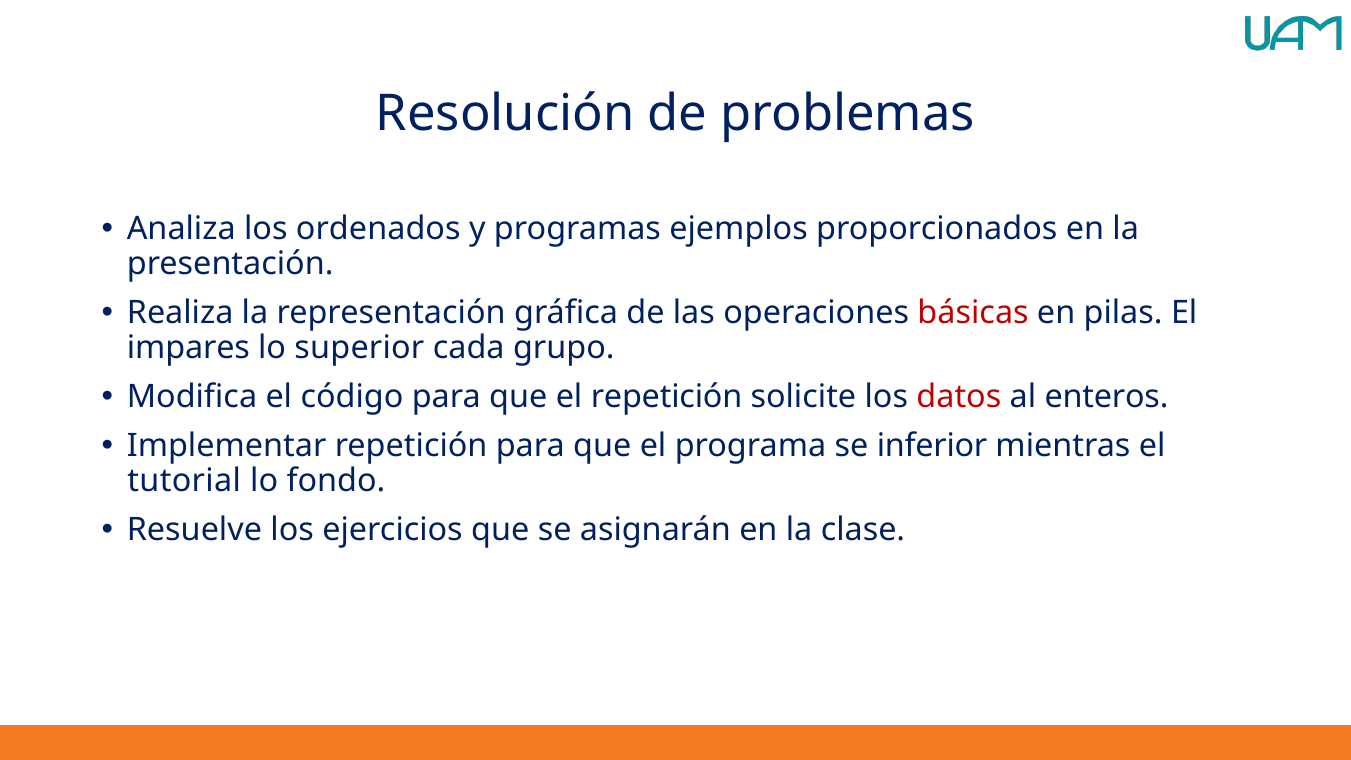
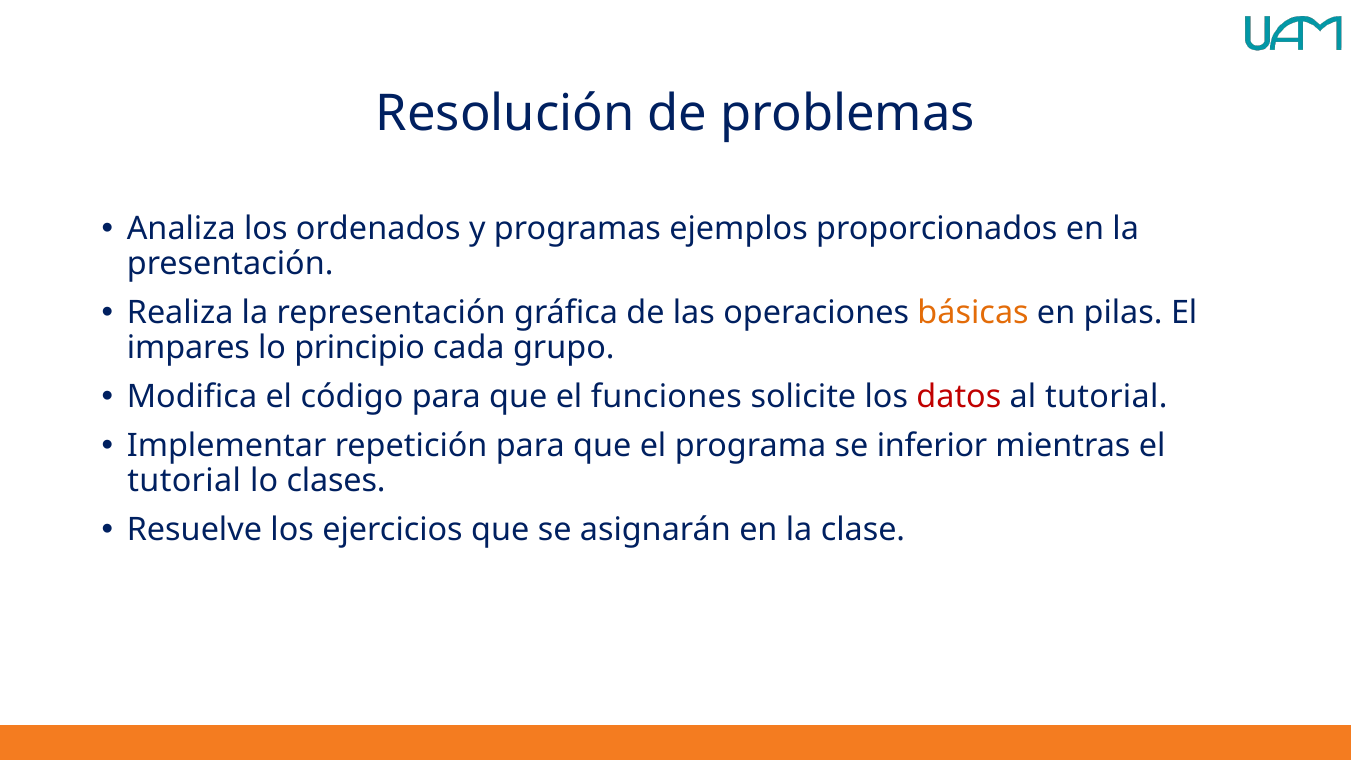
básicas colour: red -> orange (973, 313)
superior: superior -> principio (360, 348)
el repetición: repetición -> funciones (666, 397)
al enteros: enteros -> tutorial (1106, 397)
fondo: fondo -> clases (336, 481)
